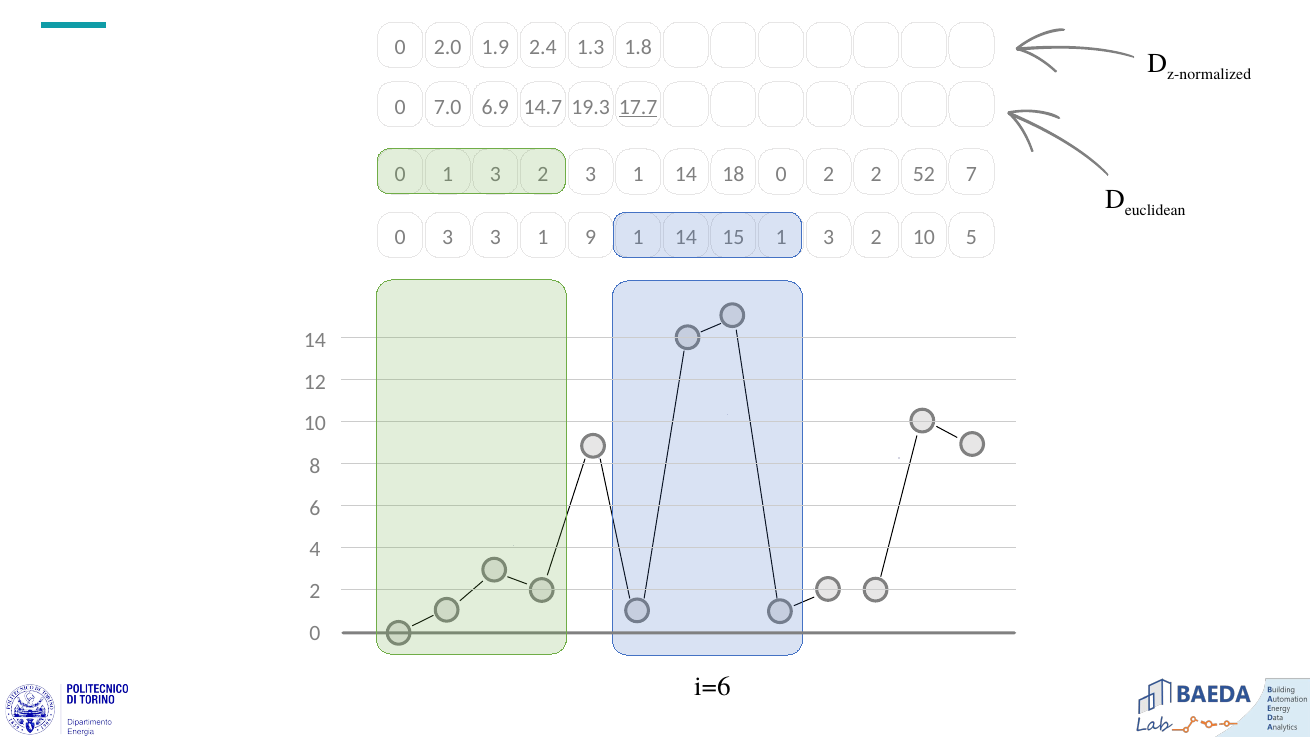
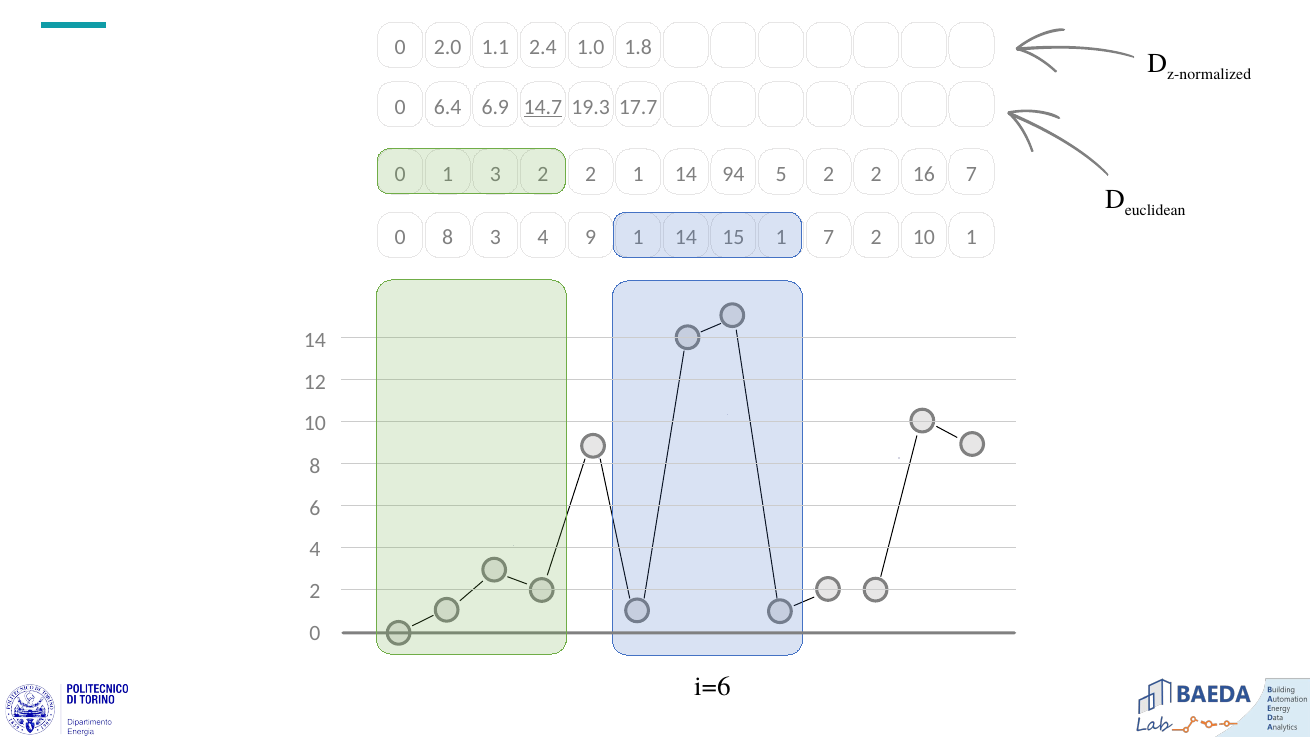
1.9: 1.9 -> 1.1 (495, 48)
1.3: 1.3 -> 1.0 (591, 48)
7.0: 7.0 -> 6.4 (448, 107)
14.7 underline: none -> present (543, 107)
17.7 underline: present -> none (638, 107)
3: 3 -> 2 (591, 174)
18: 18 -> 94 (734, 174)
0: 0 -> 5 (781, 174)
52: 52 -> 16 (924, 174)
0 3: 3 -> 8 (448, 238)
1: 1 -> 4 (543, 238)
3: 3 -> 7 (829, 238)
10 5: 5 -> 1 (971, 238)
